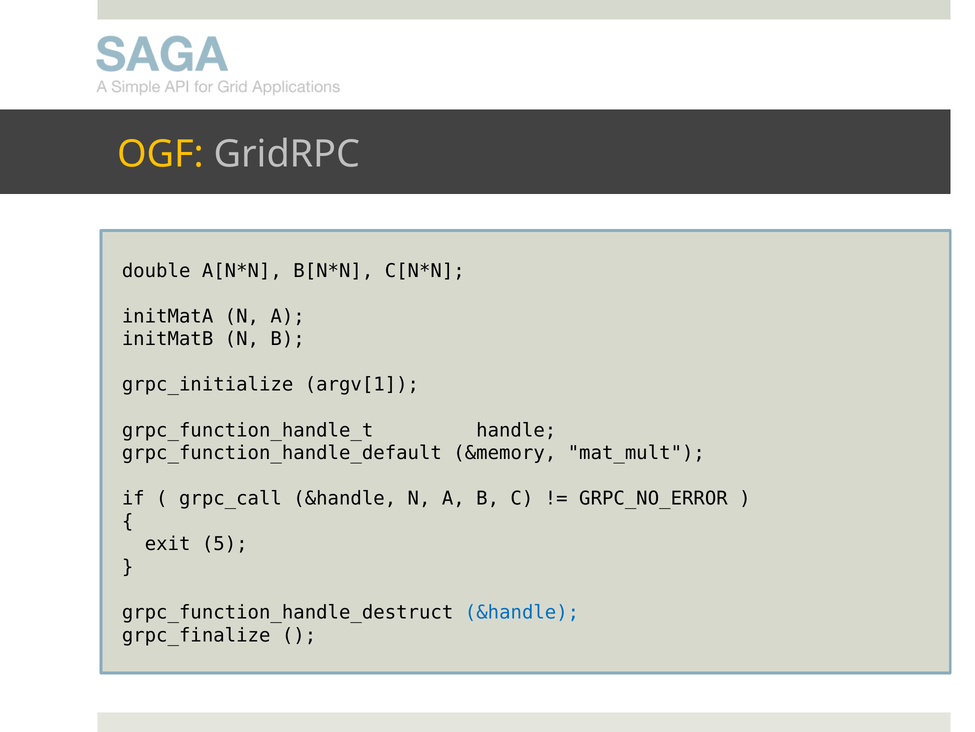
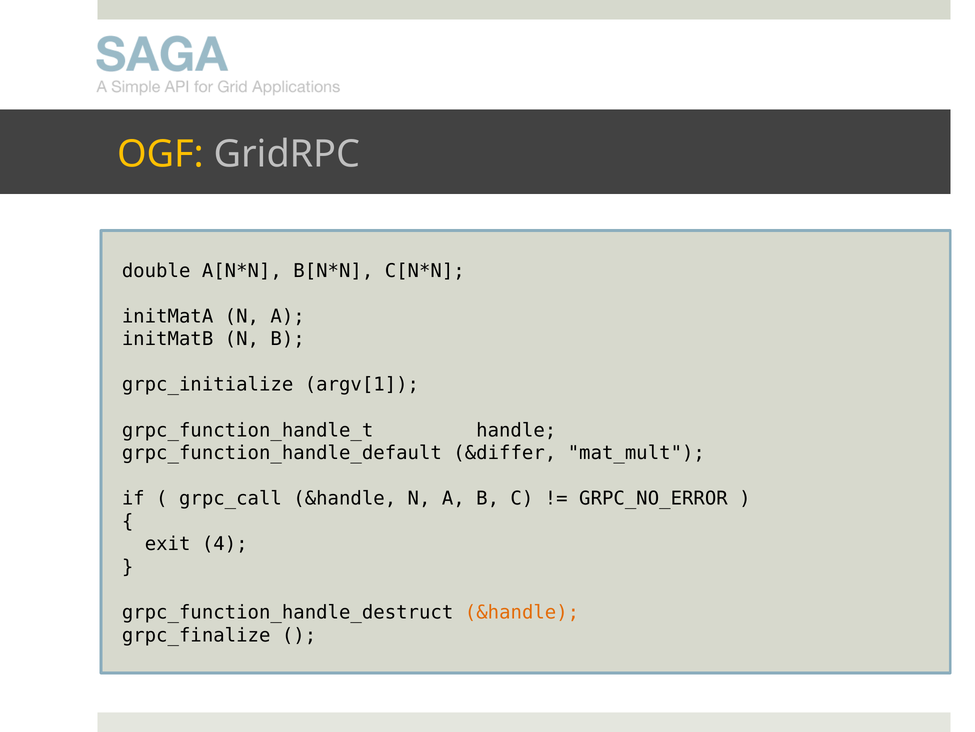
&memory: &memory -> &differ (505, 453)
5: 5 -> 4 (225, 544)
&handle colour: blue -> orange (522, 612)
